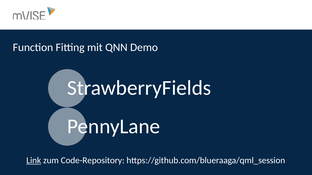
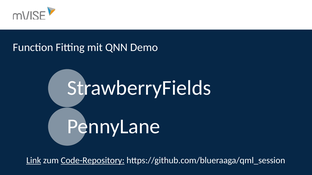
Code-Repository underline: none -> present (93, 161)
